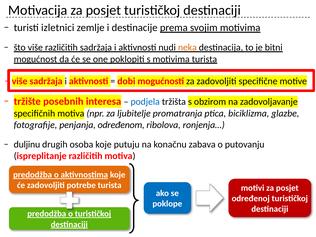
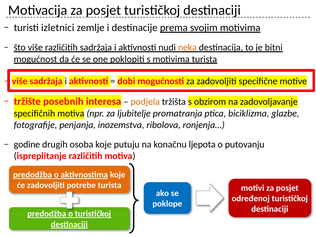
podjela colour: blue -> orange (145, 102)
određenom: određenom -> inozemstva (121, 125)
duljinu: duljinu -> godine (27, 144)
zabava: zabava -> ljepota (202, 144)
